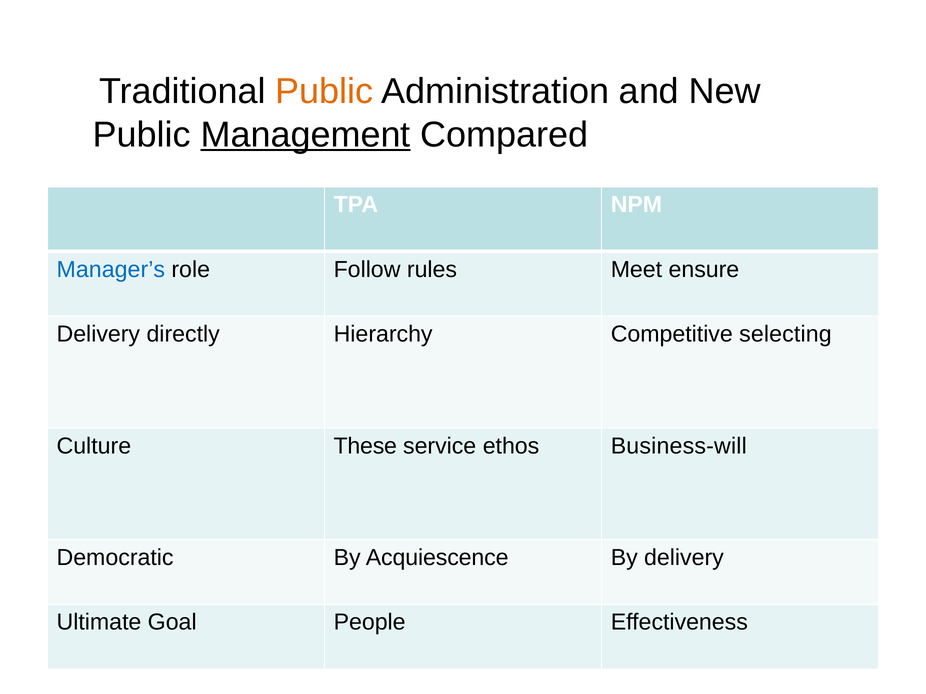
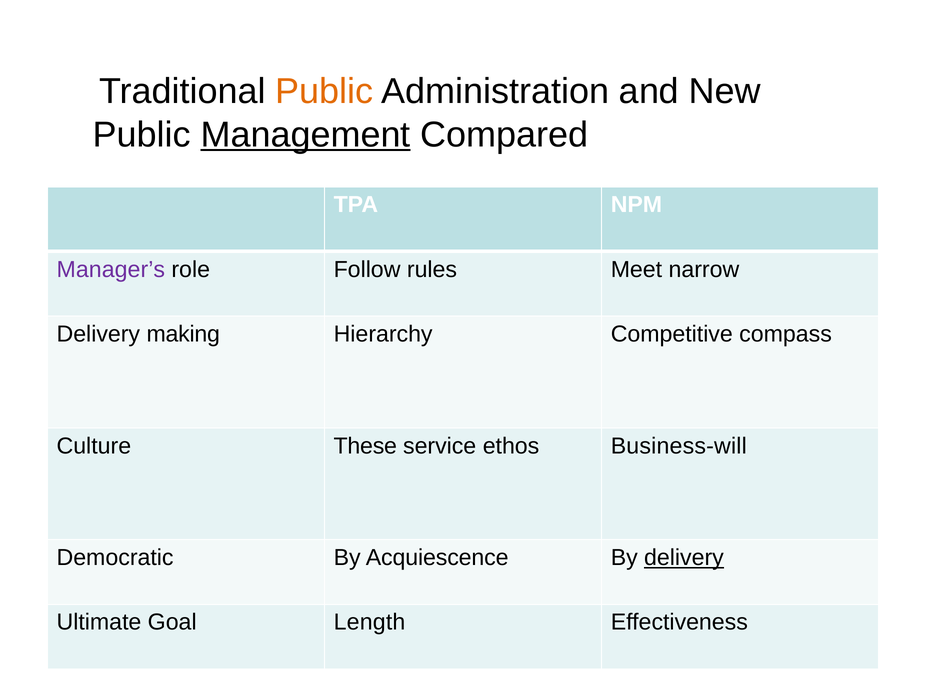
Manager’s colour: blue -> purple (111, 270)
ensure: ensure -> narrow (704, 270)
directly: directly -> making (183, 334)
selecting: selecting -> compass (786, 334)
delivery underline: none -> present (684, 558)
People: People -> Length (370, 623)
